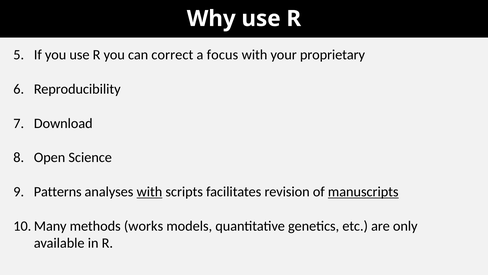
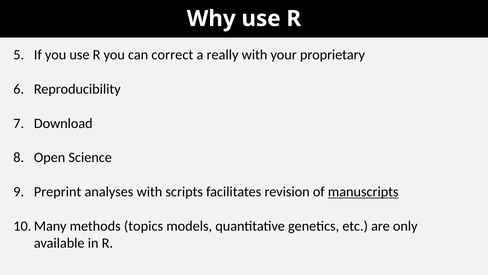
focus: focus -> really (223, 55)
Patterns: Patterns -> Preprint (58, 192)
with underline: present -> none (149, 192)
works: works -> topics (144, 226)
